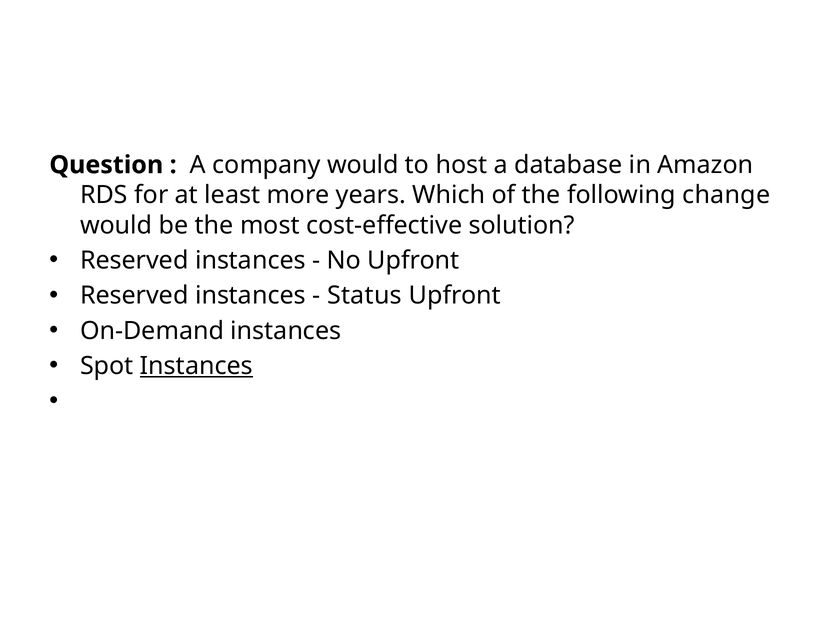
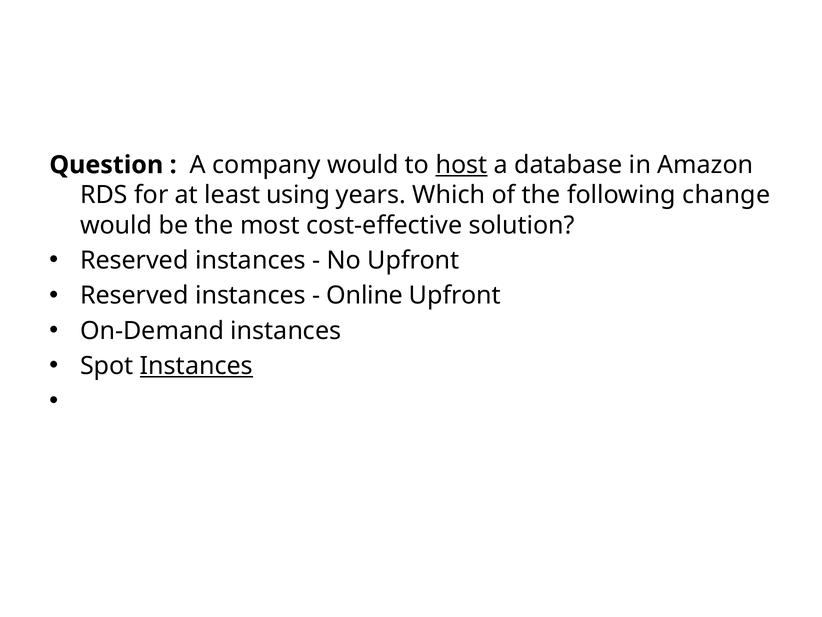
host underline: none -> present (461, 165)
more: more -> using (298, 195)
Status: Status -> Online (365, 295)
